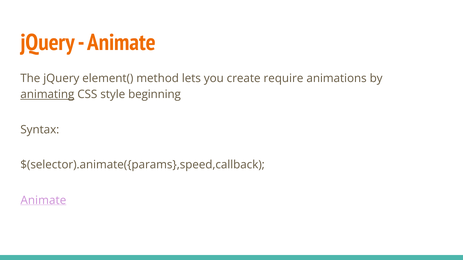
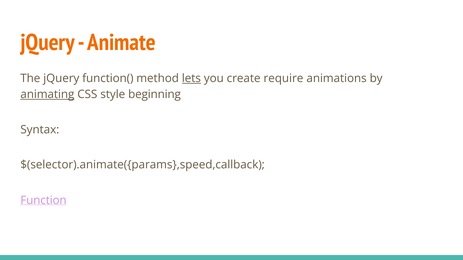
element(: element( -> function( (108, 79)
lets underline: none -> present (191, 79)
Animate: Animate -> Function (43, 201)
